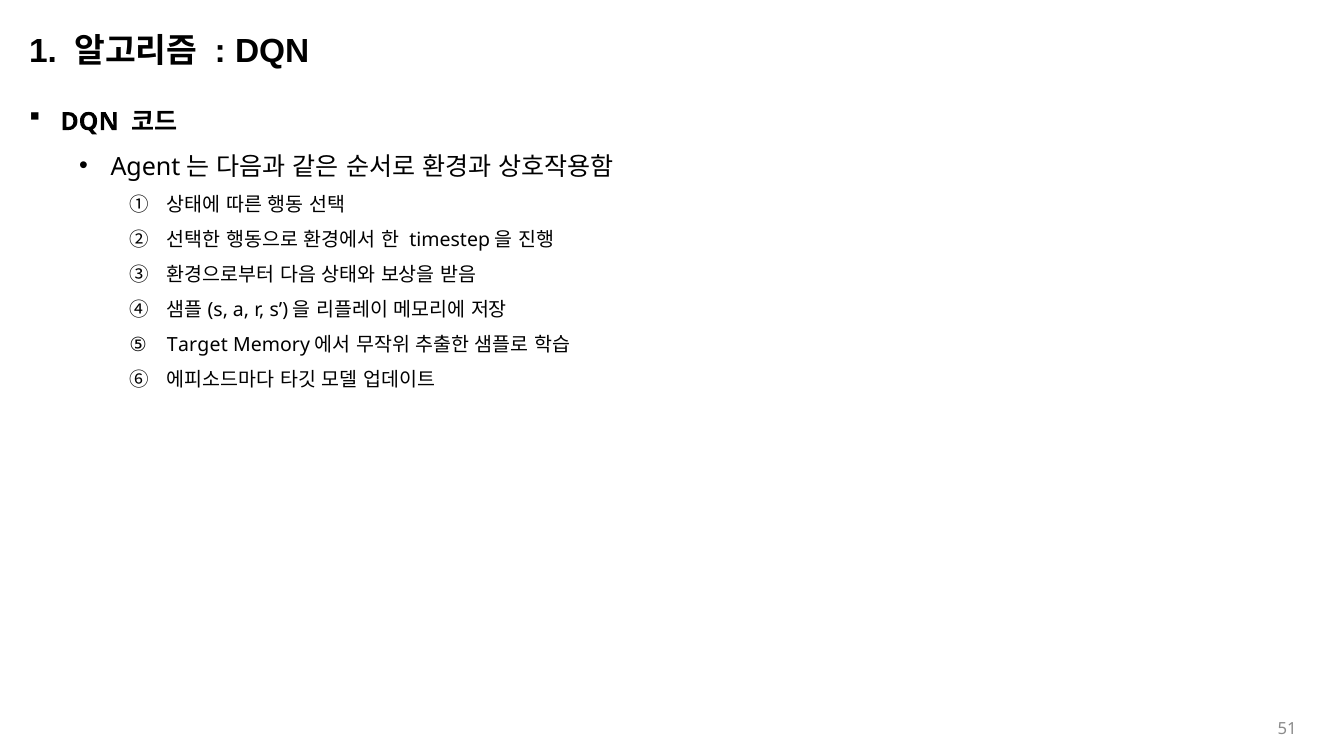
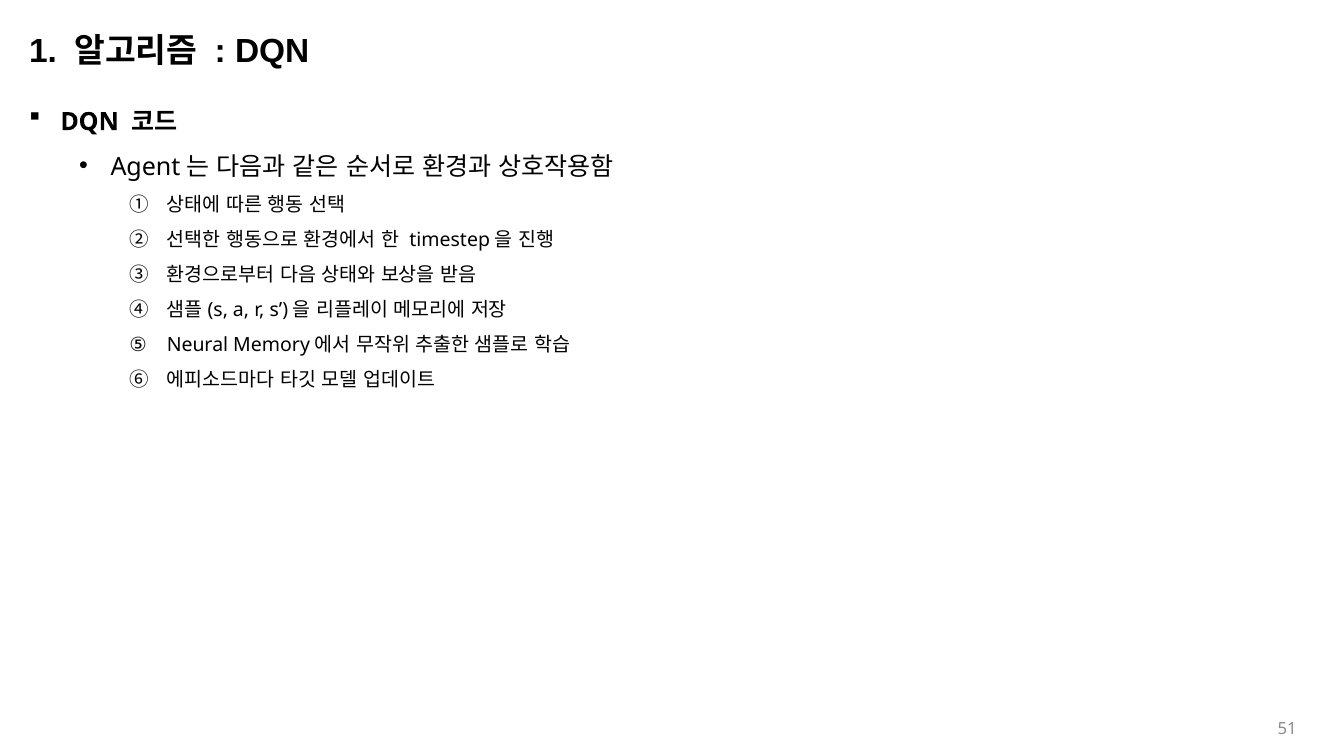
Target: Target -> Neural (198, 345)
